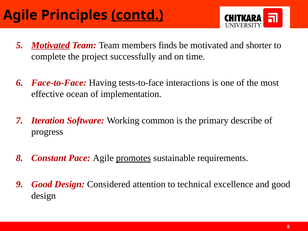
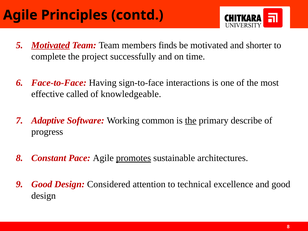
contd underline: present -> none (137, 15)
tests-to-face: tests-to-face -> sign-to-face (141, 83)
ocean: ocean -> called (77, 94)
implementation: implementation -> knowledgeable (131, 94)
Iteration: Iteration -> Adaptive (48, 120)
the underline: none -> present (191, 120)
requirements: requirements -> architectures (223, 158)
